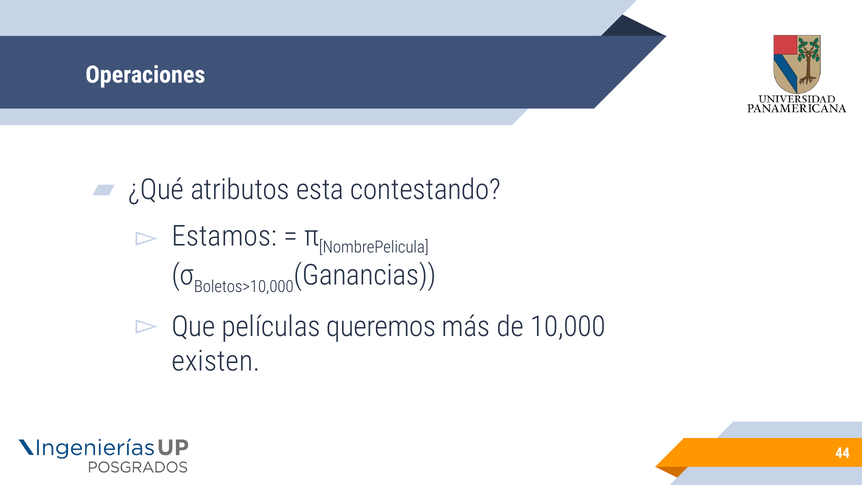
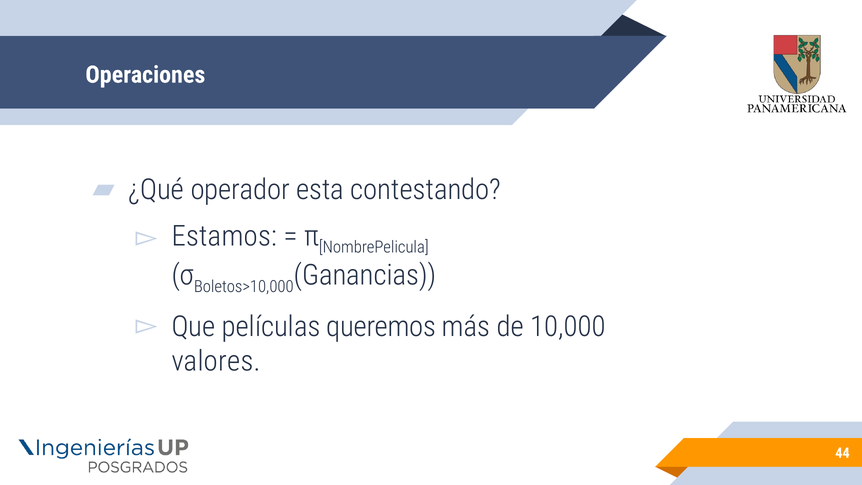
atributos: atributos -> operador (240, 190)
existen: existen -> valores (216, 361)
